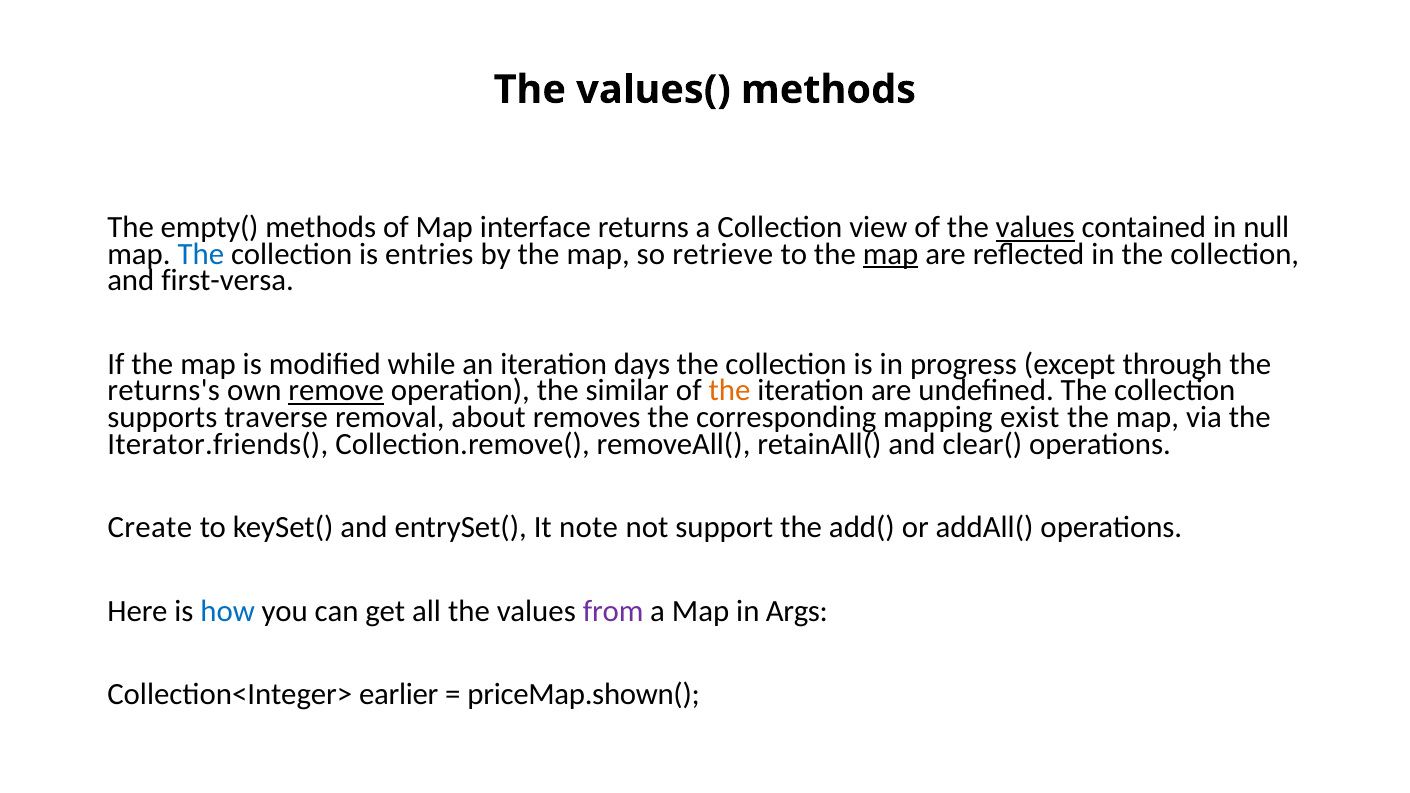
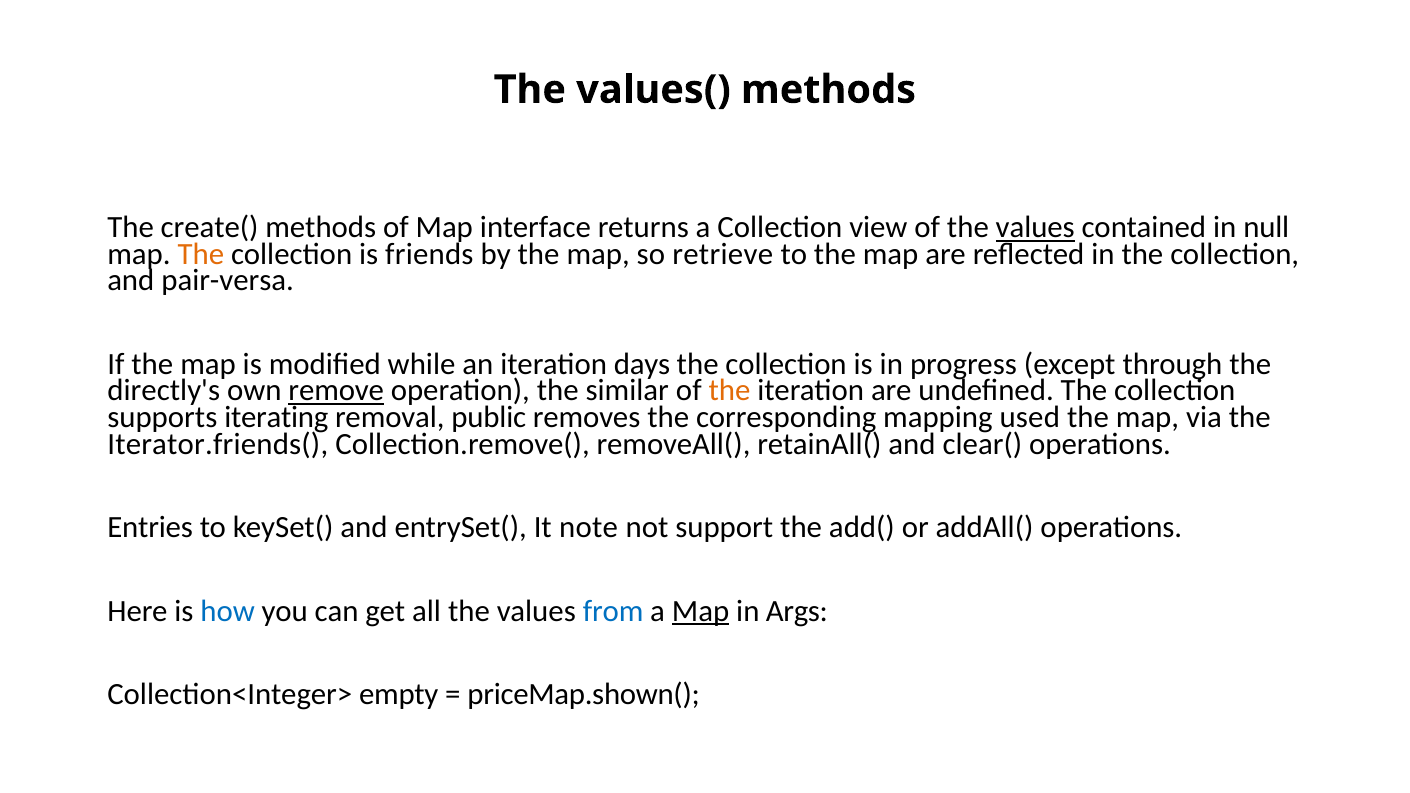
empty(: empty( -> create( (210, 227)
The colour: blue -> orange (201, 254)
entries: entries -> friends (429, 254)
map underline: present -> none (891, 254)
first-versa: first-versa -> pair-versa (228, 281)
returns's: returns's -> directly's (164, 391)
traverse: traverse -> iterating (276, 417)
about: about -> public (489, 417)
exist: exist -> used (1030, 417)
Create: Create -> Entries (150, 528)
from colour: purple -> blue (613, 611)
Map underline: none -> present (701, 611)
earlier: earlier -> empty (399, 694)
